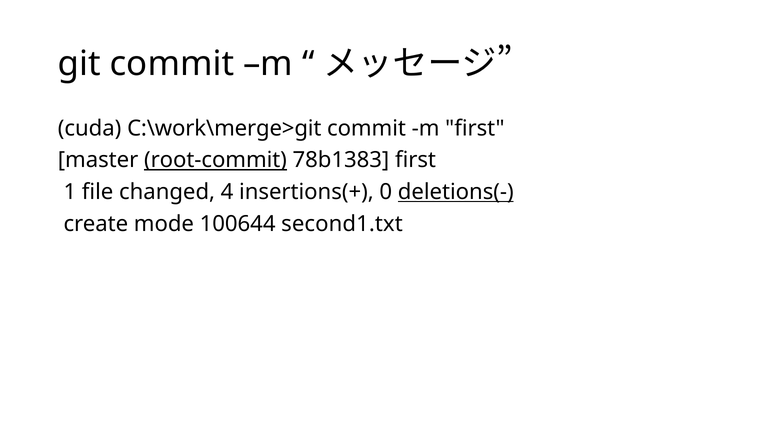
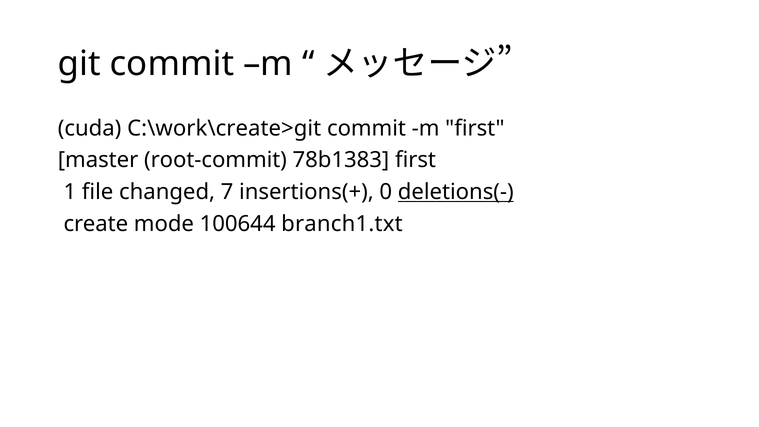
C:\work\merge>git: C:\work\merge>git -> C:\work\create>git (224, 128)
root-commit underline: present -> none (215, 160)
4: 4 -> 7 (227, 192)
second1.txt: second1.txt -> branch1.txt (342, 224)
